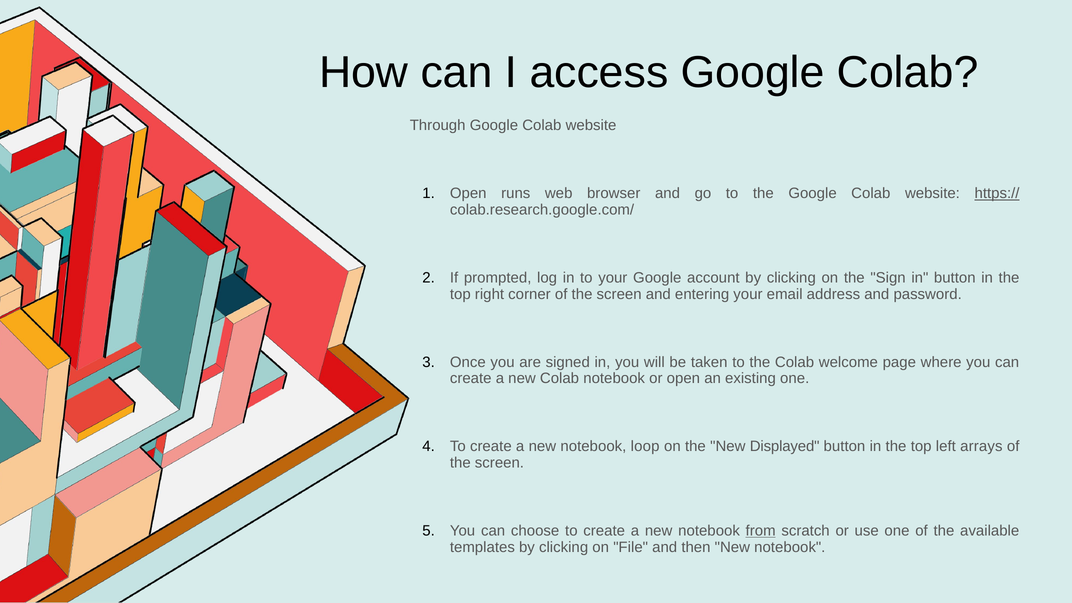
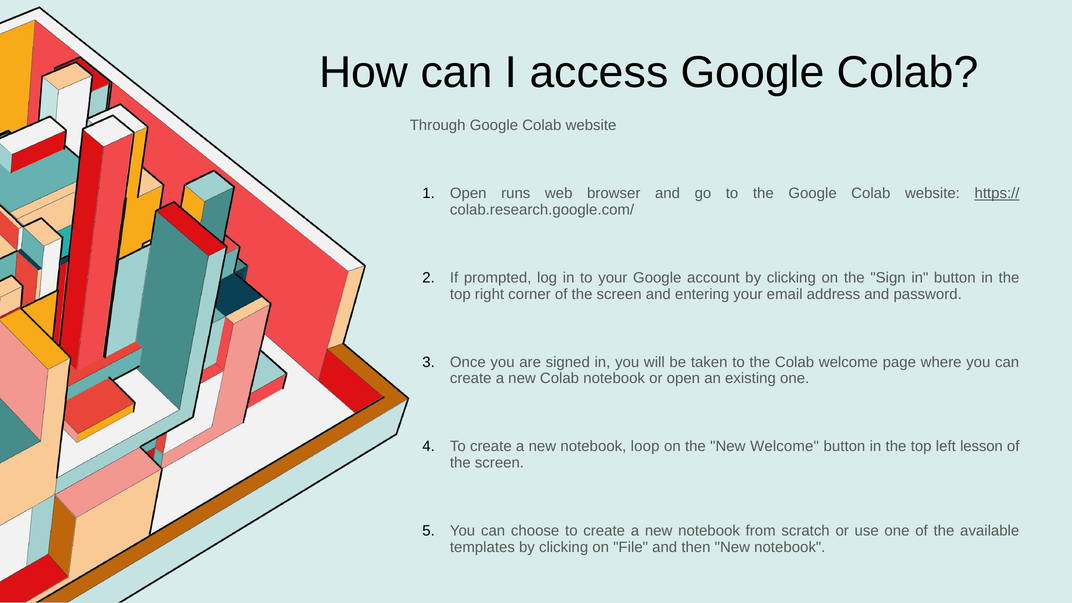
New Displayed: Displayed -> Welcome (784, 447)
arrays: arrays -> lesson (981, 447)
from underline: present -> none (761, 531)
